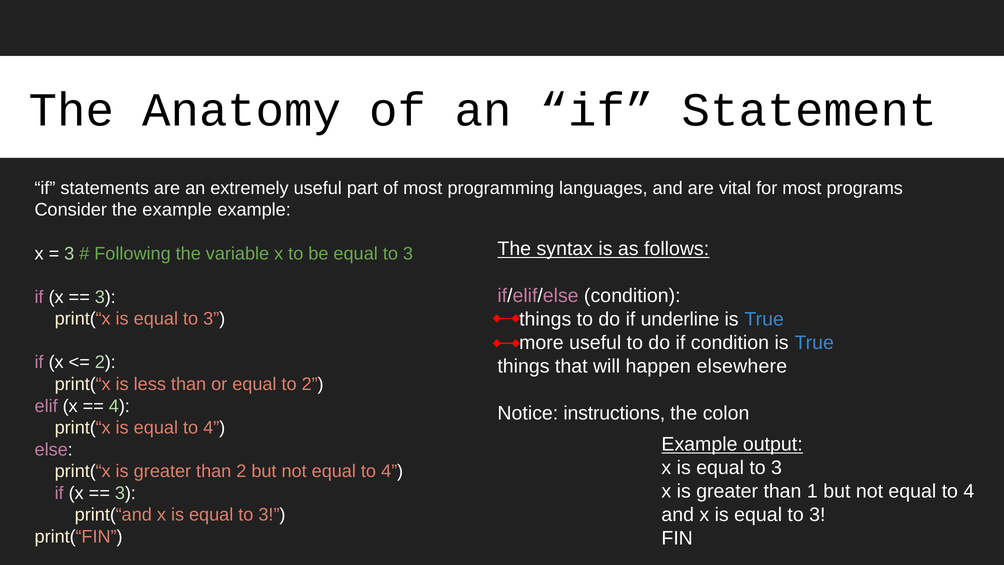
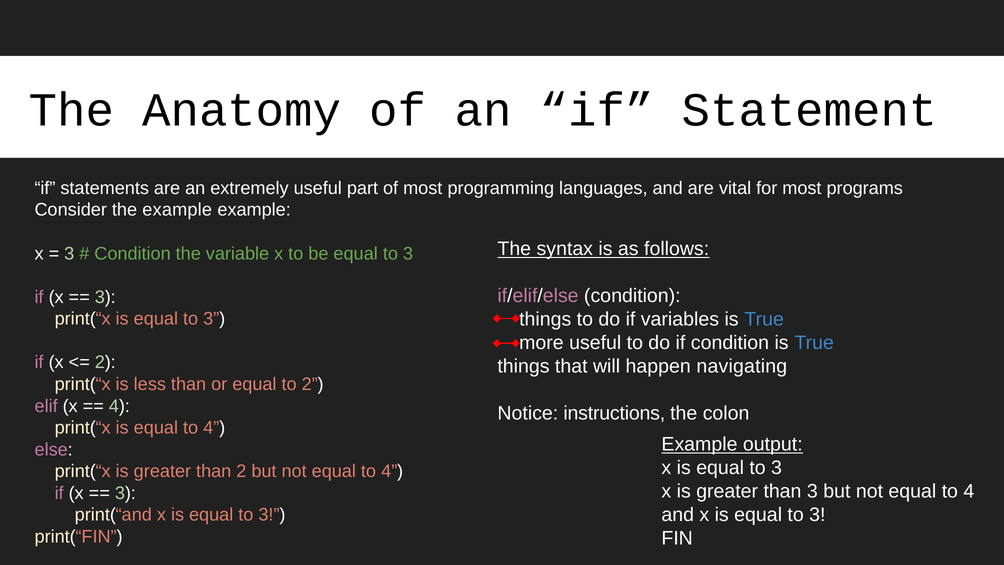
Following: Following -> Condition (133, 253)
underline: underline -> variables (680, 319)
elsewhere: elsewhere -> navigating (742, 366)
than 1: 1 -> 3 (812, 491)
